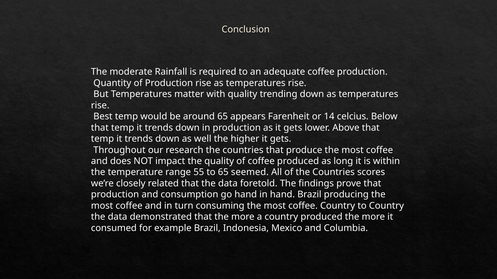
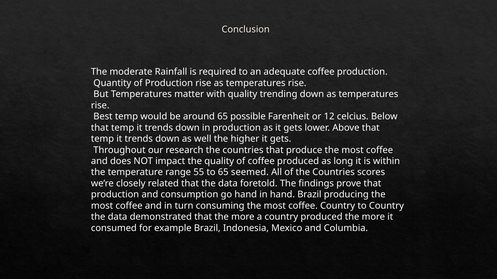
appears: appears -> possible (248, 117)
14: 14 -> 12 (329, 117)
